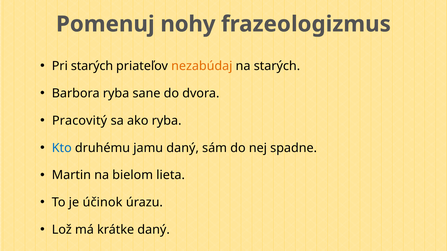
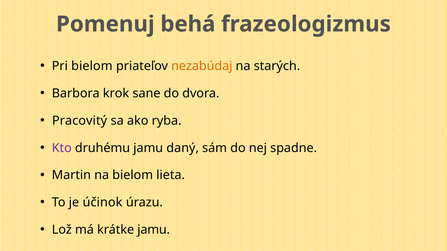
nohy: nohy -> behá (188, 24)
Pri starých: starých -> bielom (92, 66)
Barbora ryba: ryba -> krok (116, 94)
Kto colour: blue -> purple (62, 148)
krátke daný: daný -> jamu (154, 230)
